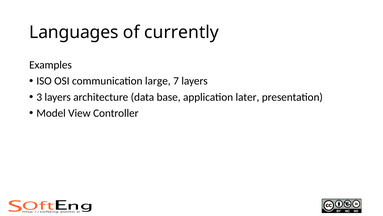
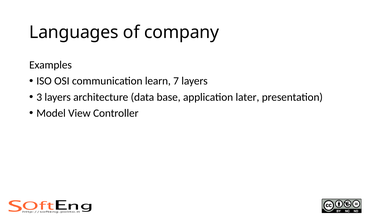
currently: currently -> company (182, 32)
large: large -> learn (158, 81)
